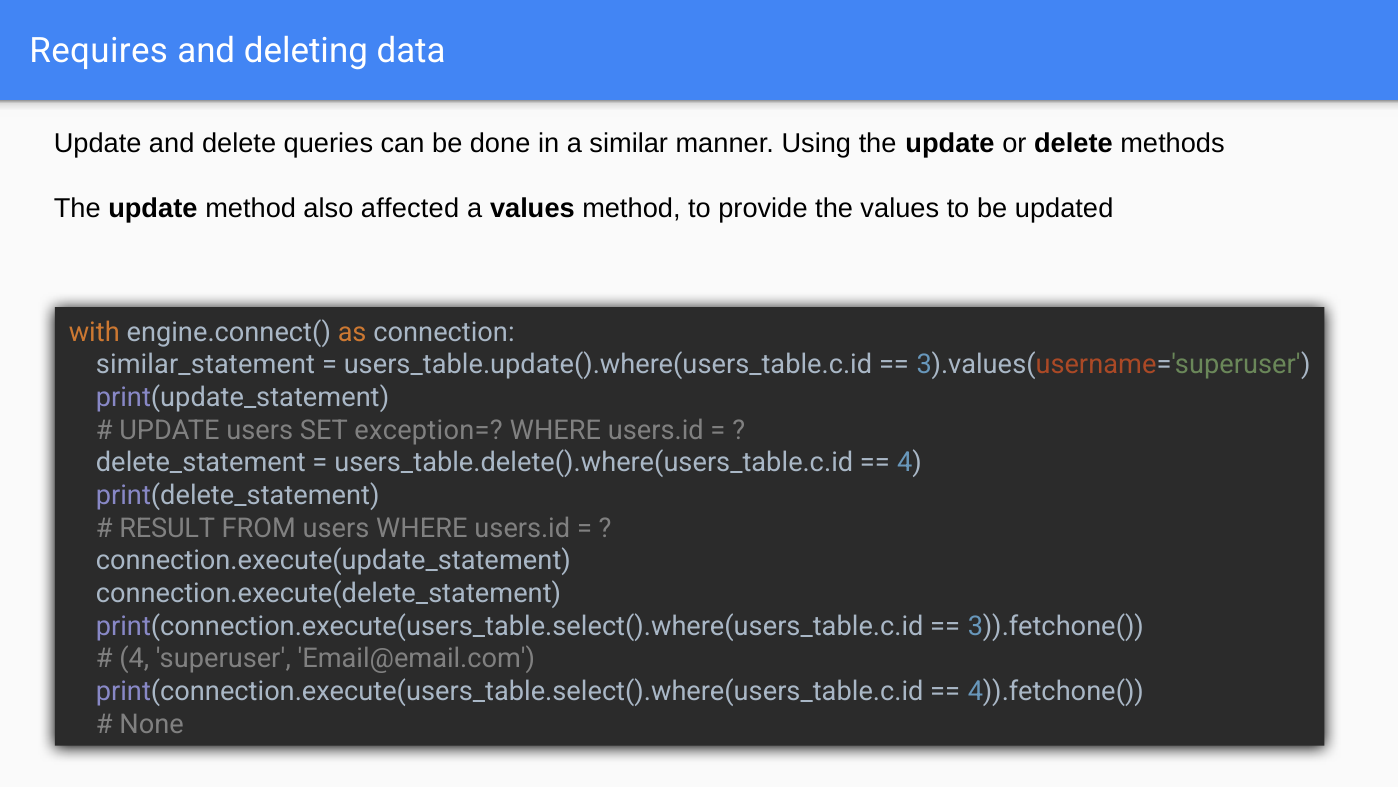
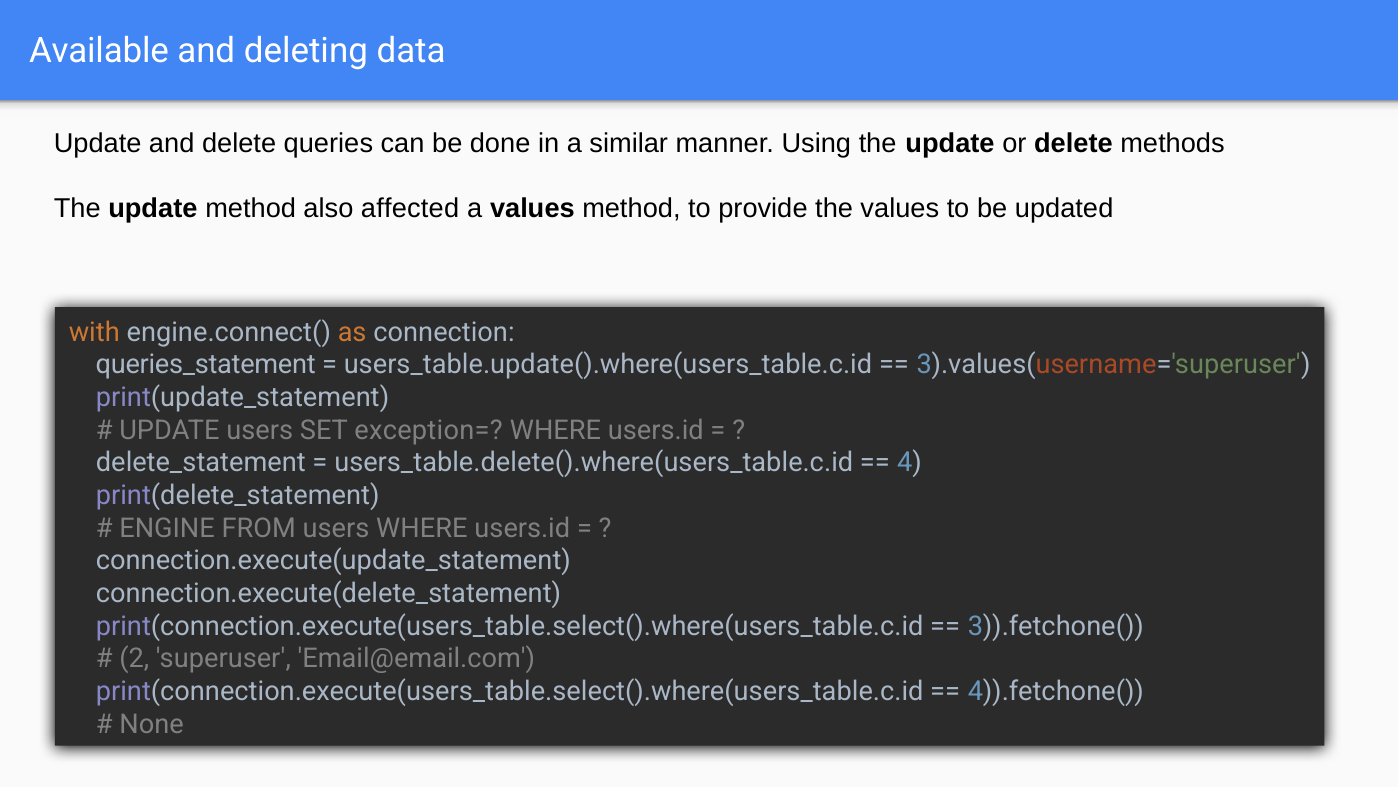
Requires: Requires -> Available (99, 51)
similar_statement: similar_statement -> queries_statement (206, 365)
RESULT: RESULT -> ENGINE (167, 528)
4: 4 -> 2 (134, 658)
